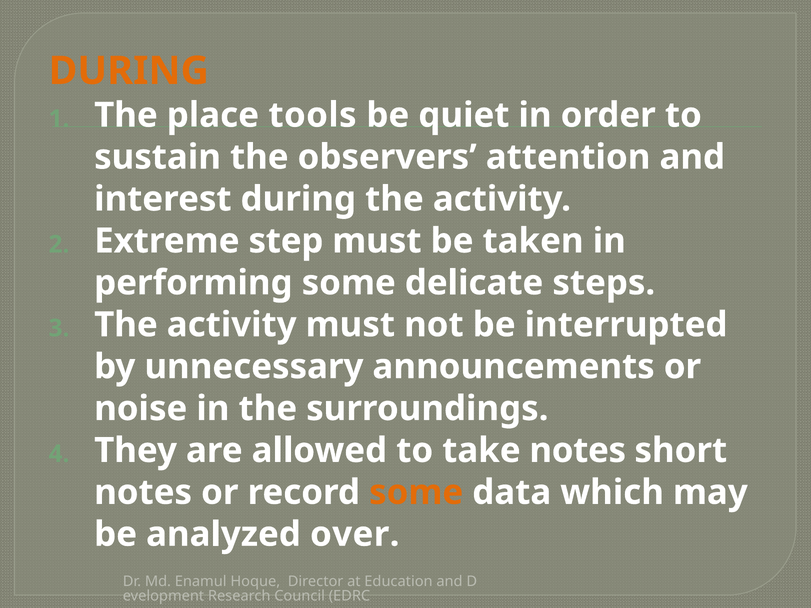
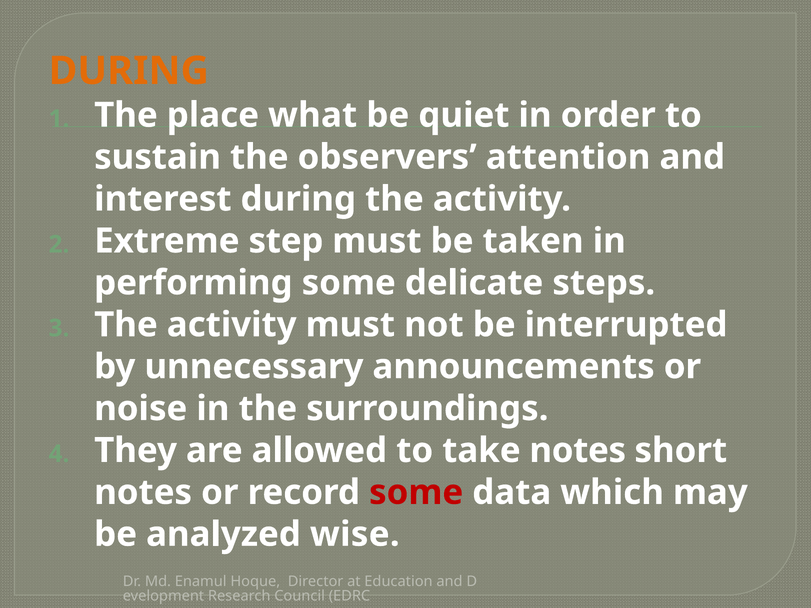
tools: tools -> what (313, 115)
some colour: orange -> red (416, 493)
over: over -> wise (355, 534)
